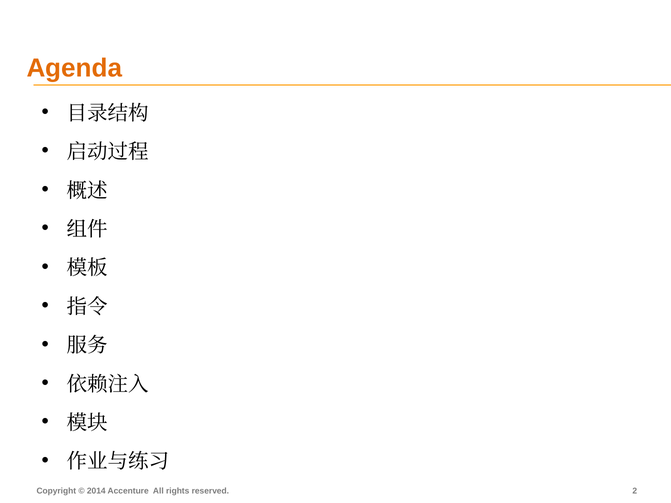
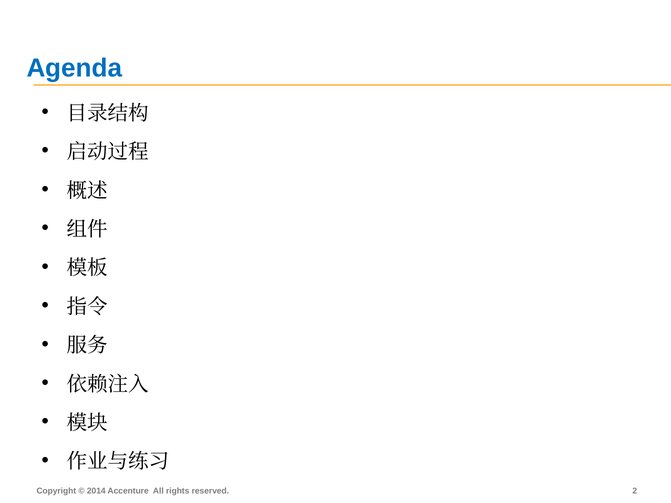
Agenda colour: orange -> blue (74, 68)
